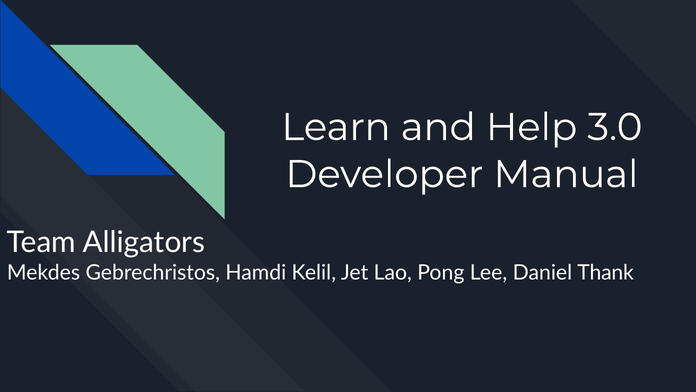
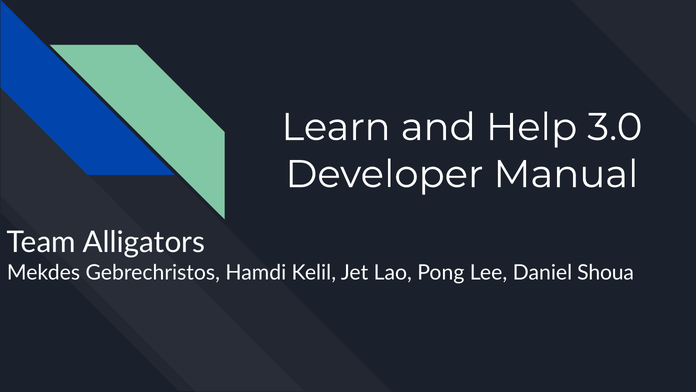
Thank: Thank -> Shoua (606, 273)
